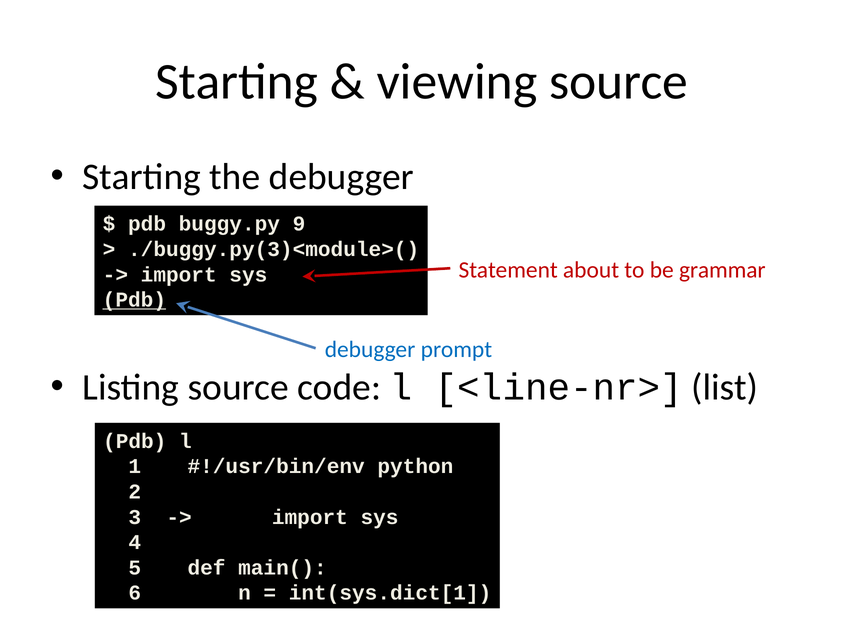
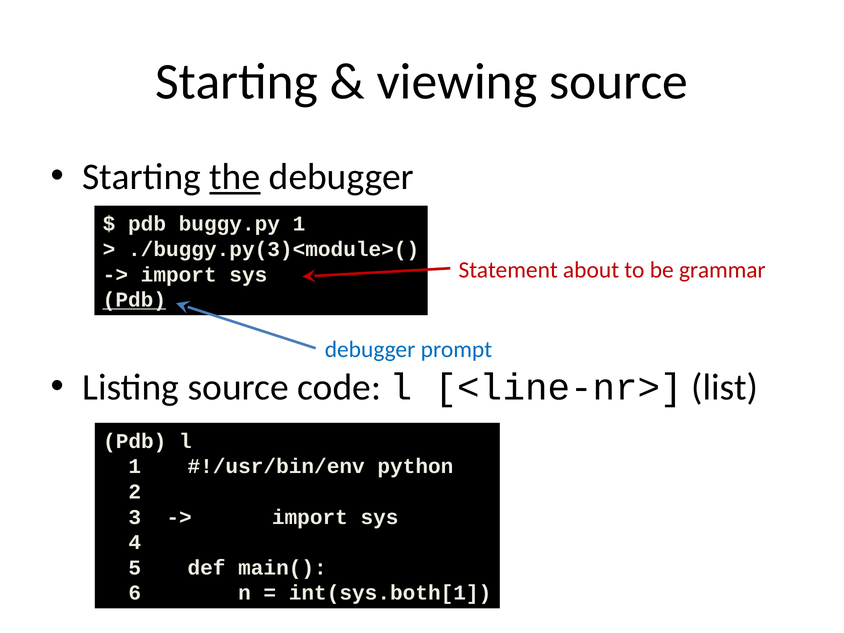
the underline: none -> present (235, 177)
buggy.py 9: 9 -> 1 (299, 224)
int(sys.dict[1: int(sys.dict[1 -> int(sys.both[1 (390, 593)
